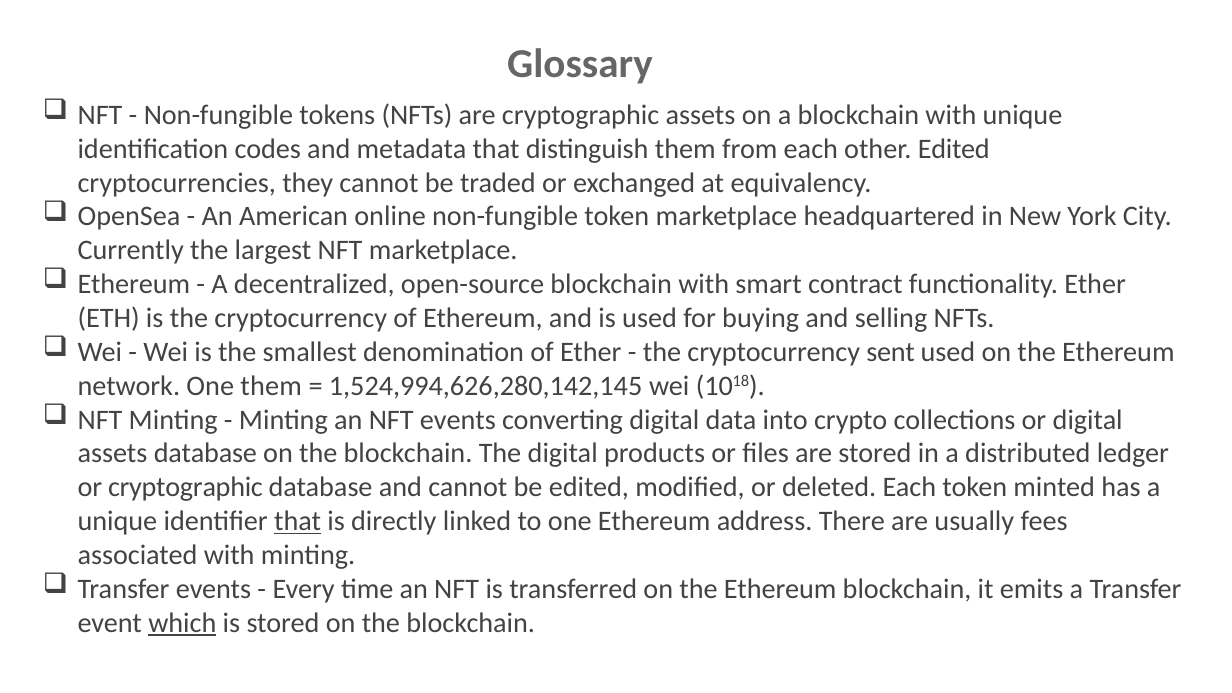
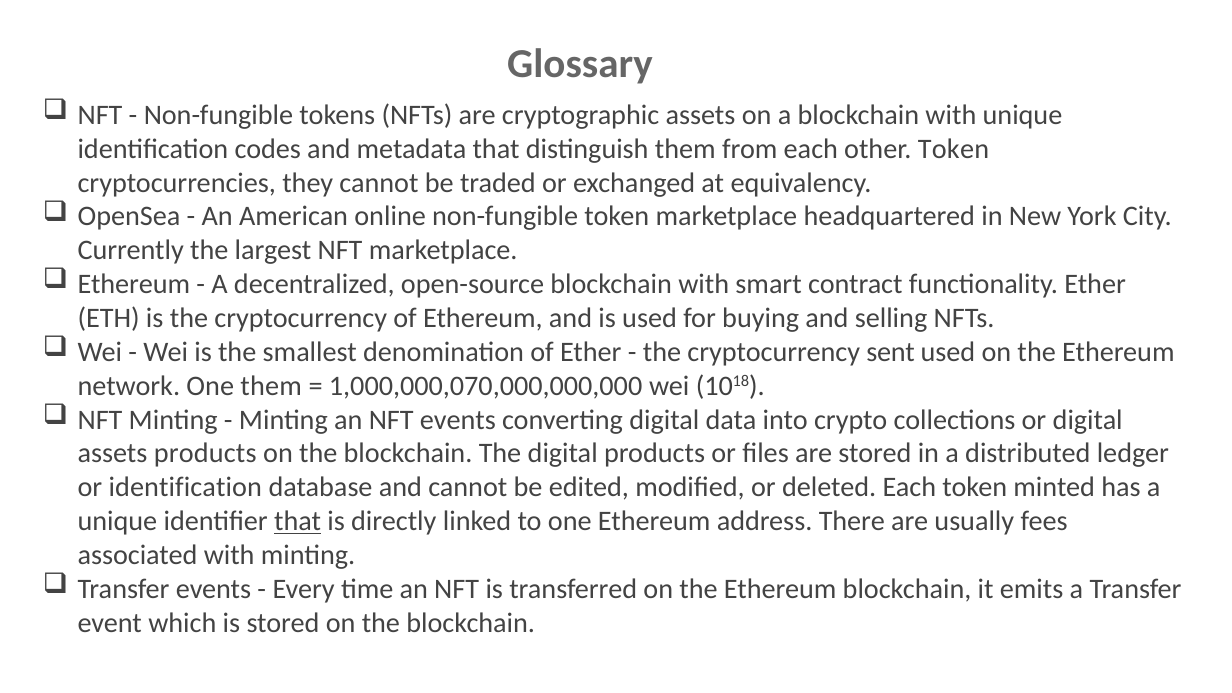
other Edited: Edited -> Token (953, 149)
1,524,994,626,280,142,145: 1,524,994,626,280,142,145 -> 1,000,000,070,000,000,000 (486, 386)
assets database: database -> products (205, 454)
or cryptographic: cryptographic -> identification (185, 487)
which underline: present -> none (182, 623)
